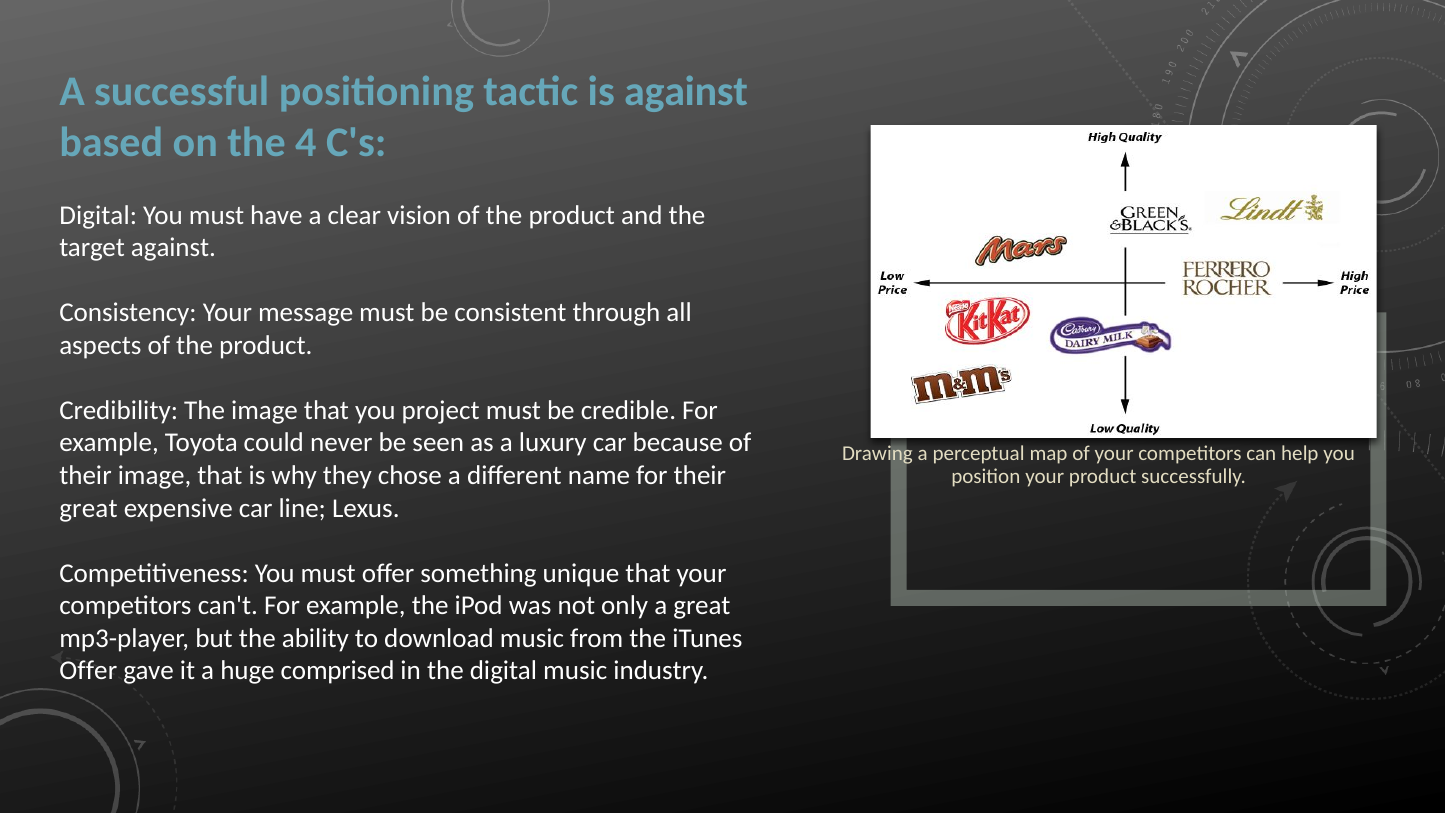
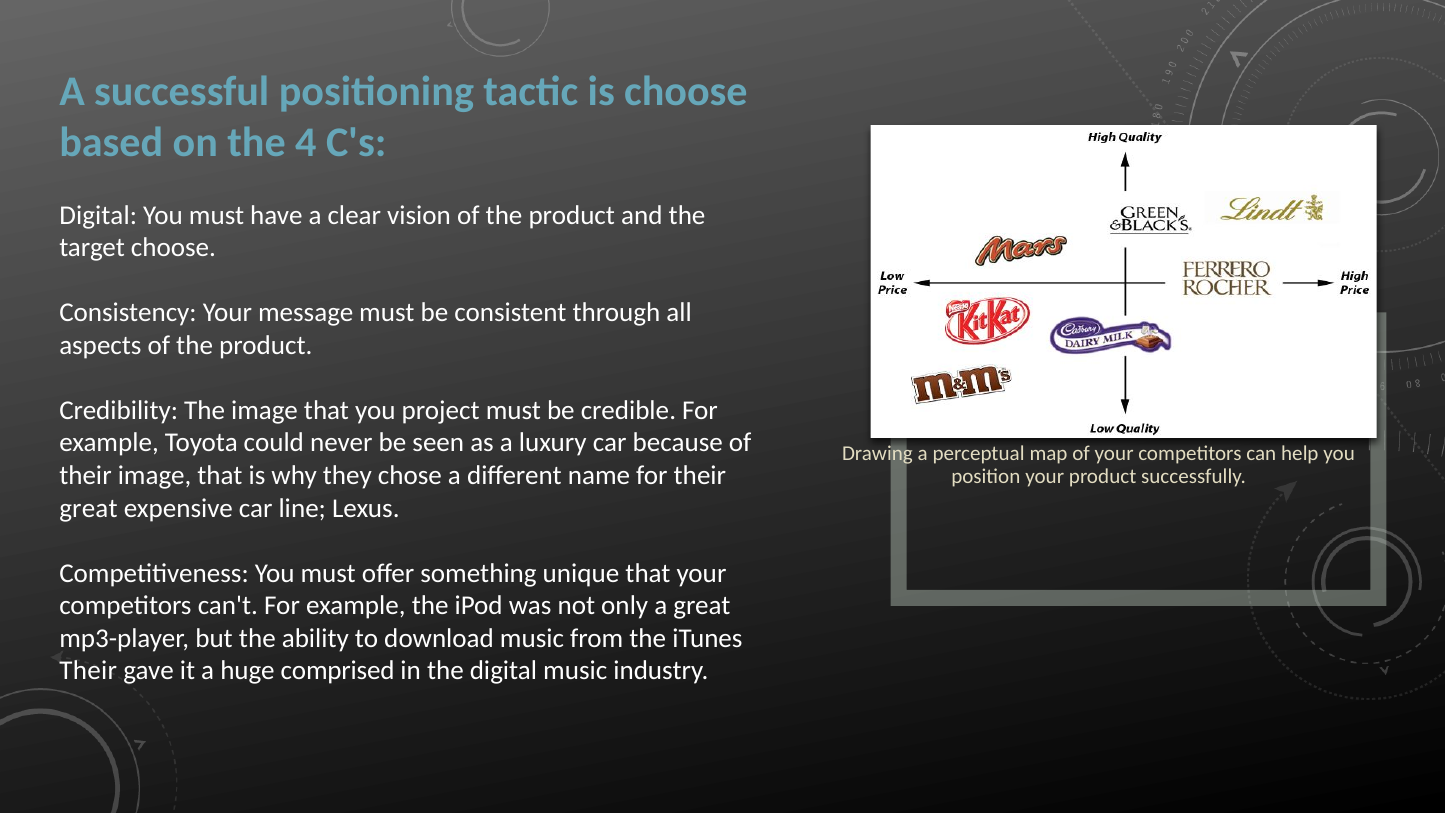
is against: against -> choose (686, 92)
target against: against -> choose (173, 248)
Offer: Offer -> Their (88, 671)
